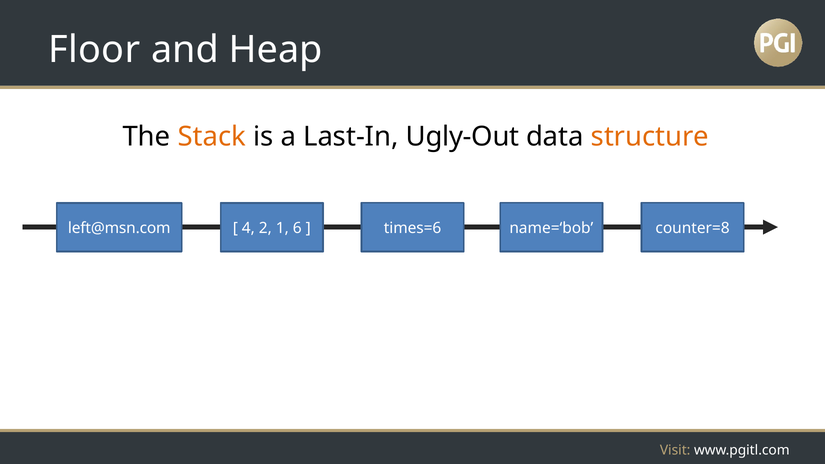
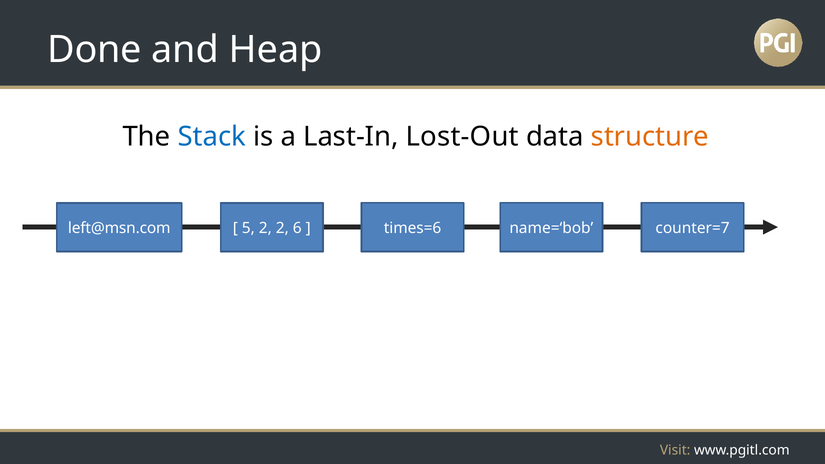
Floor: Floor -> Done (95, 50)
Stack colour: orange -> blue (212, 137)
Ugly-Out: Ugly-Out -> Lost-Out (462, 137)
counter=8: counter=8 -> counter=7 (693, 228)
4: 4 -> 5 (248, 228)
2 1: 1 -> 2 (282, 228)
